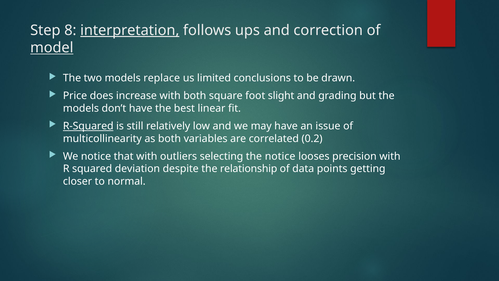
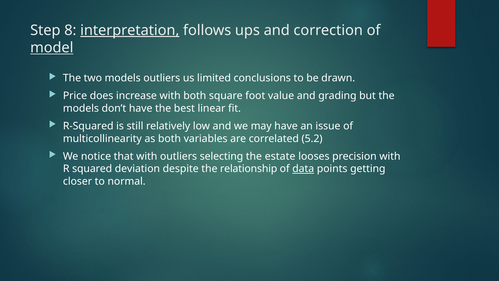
models replace: replace -> outliers (162, 78)
slight: slight -> value (281, 96)
R-Squared underline: present -> none (88, 126)
0.2: 0.2 -> 5.2 (312, 138)
the notice: notice -> estate (280, 156)
data underline: none -> present (303, 169)
